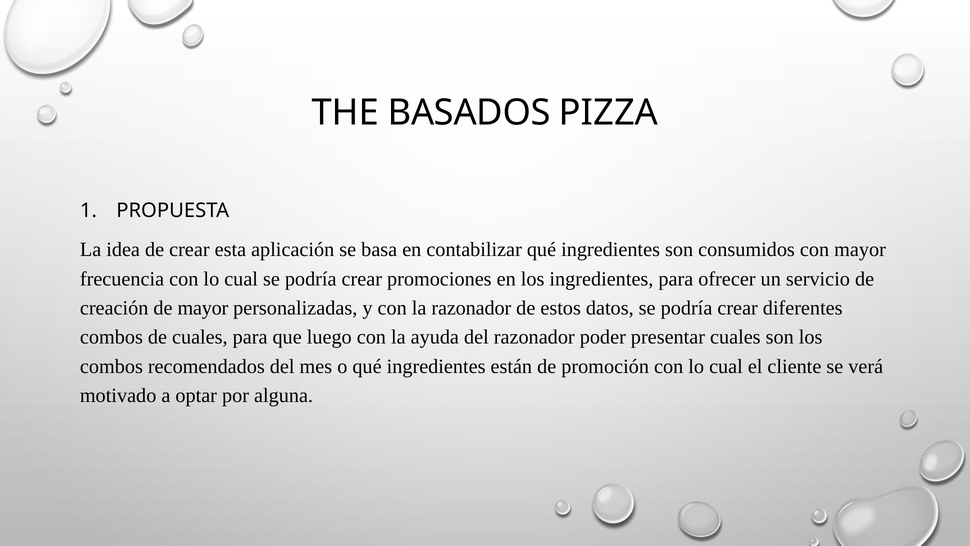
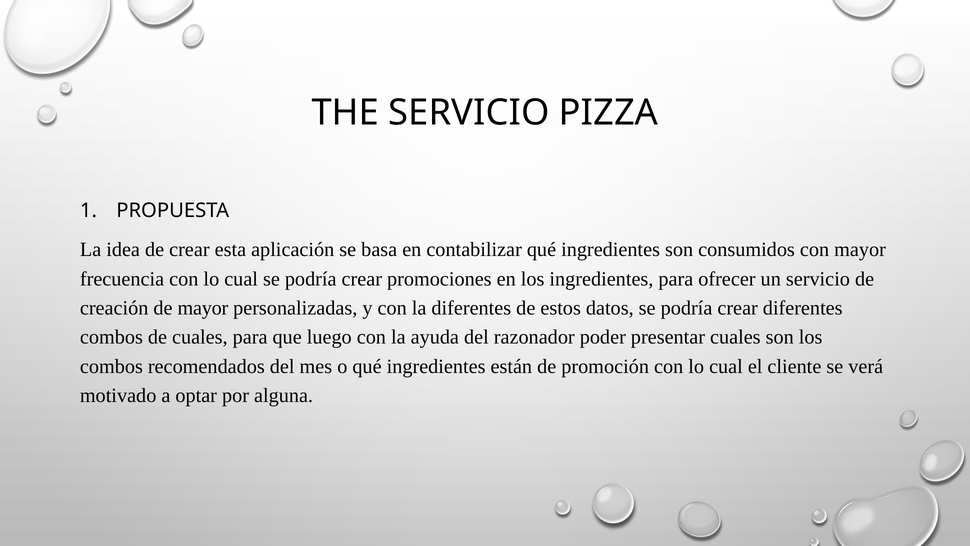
THE BASADOS: BASADOS -> SERVICIO (469, 112)
la razonador: razonador -> diferentes (471, 308)
